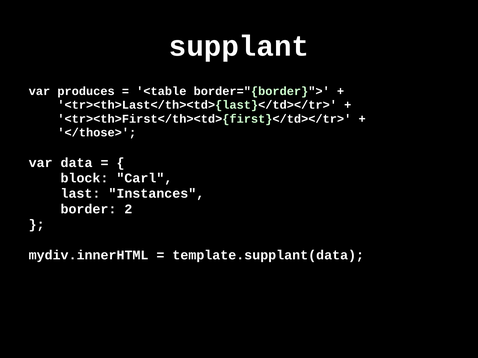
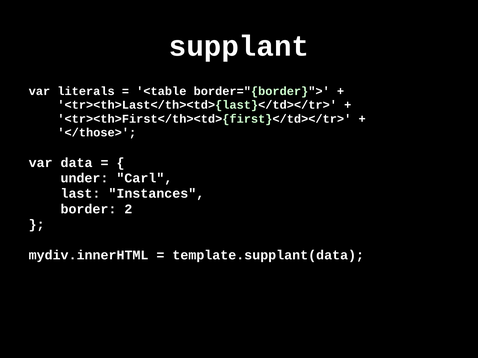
produces: produces -> literals (86, 91)
block: block -> under (84, 178)
